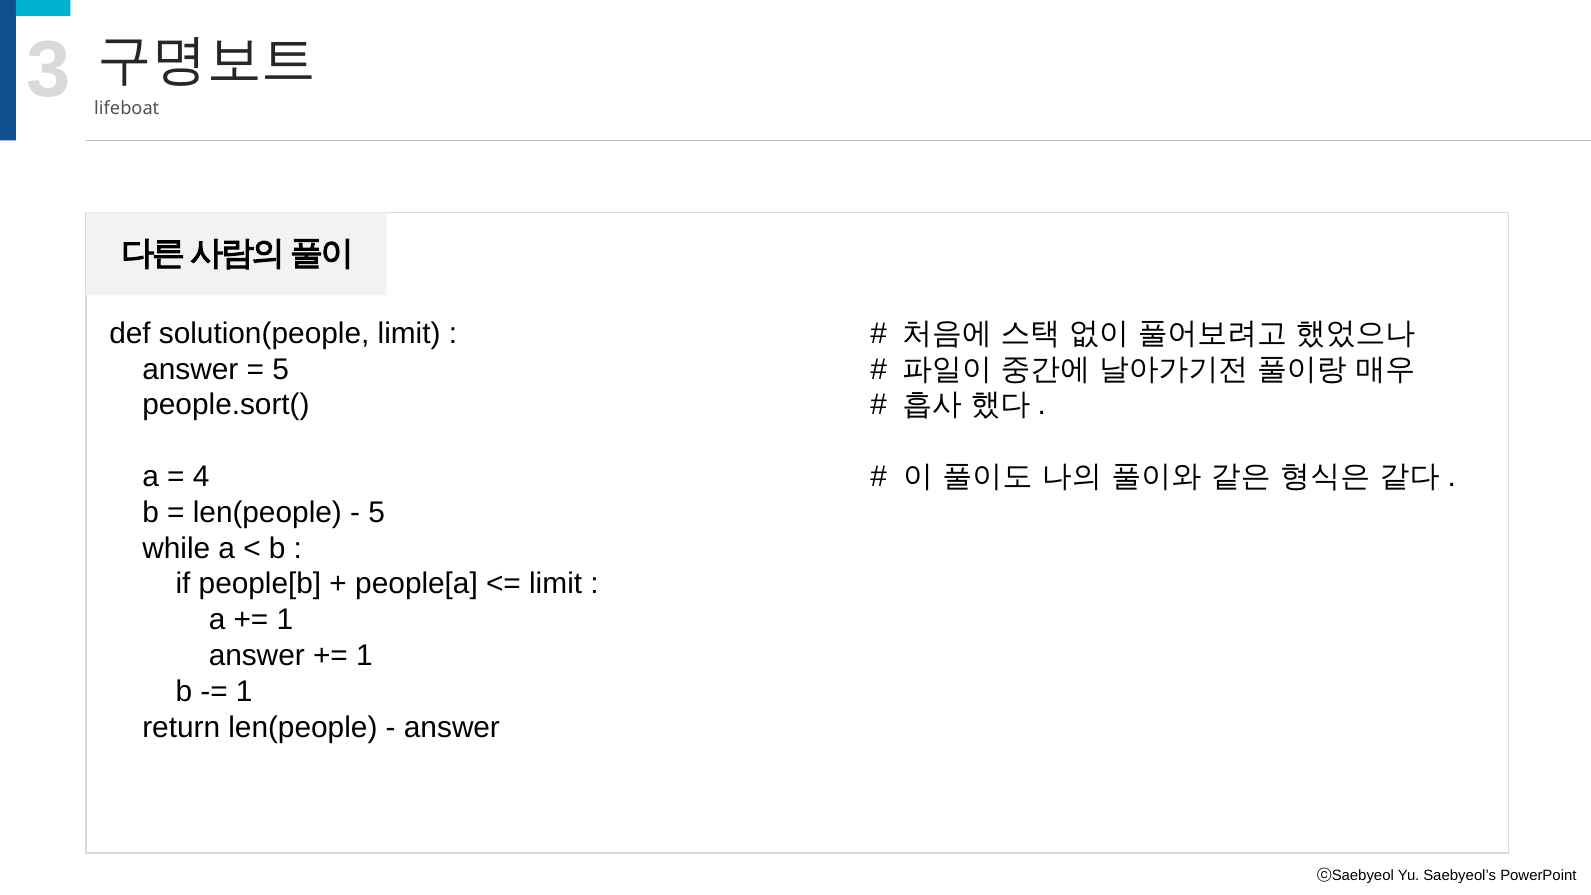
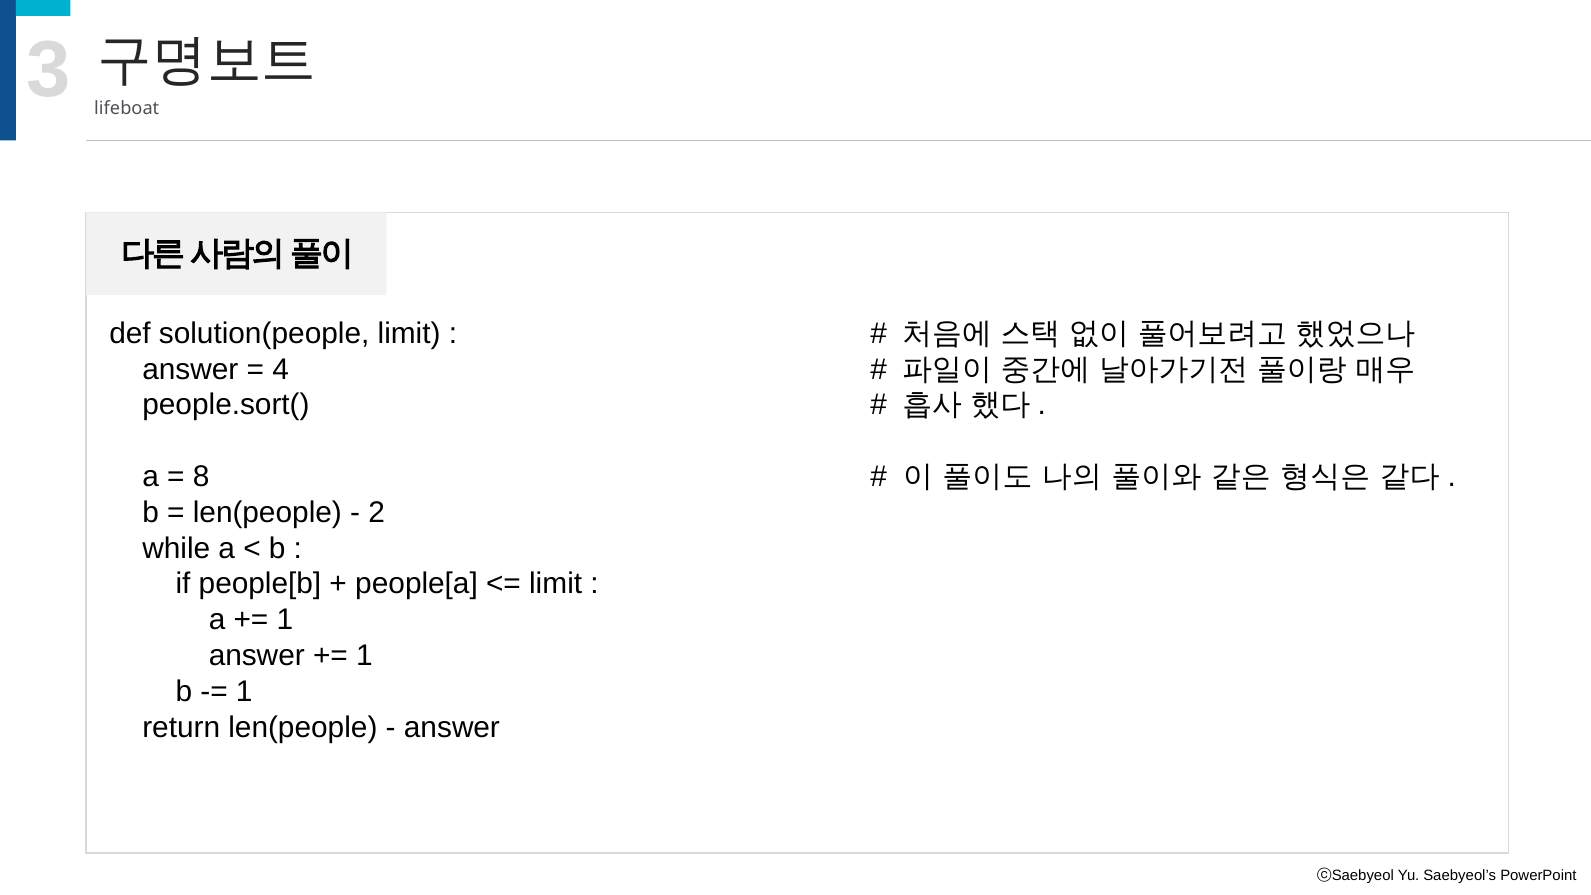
5: 5 -> 4 (281, 369)
4: 4 -> 8 (201, 477)
5: 5 -> 2 (377, 512)
